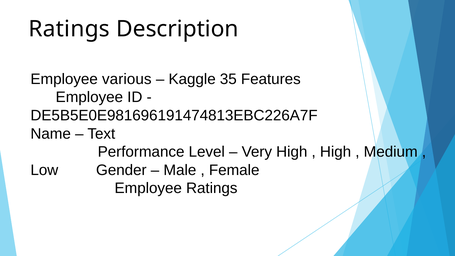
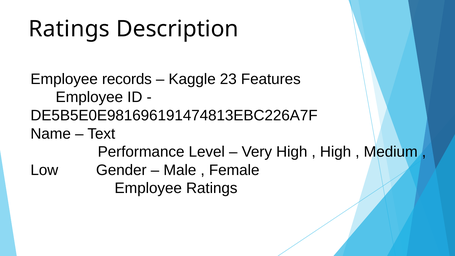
various: various -> records (127, 79)
35: 35 -> 23 (228, 79)
